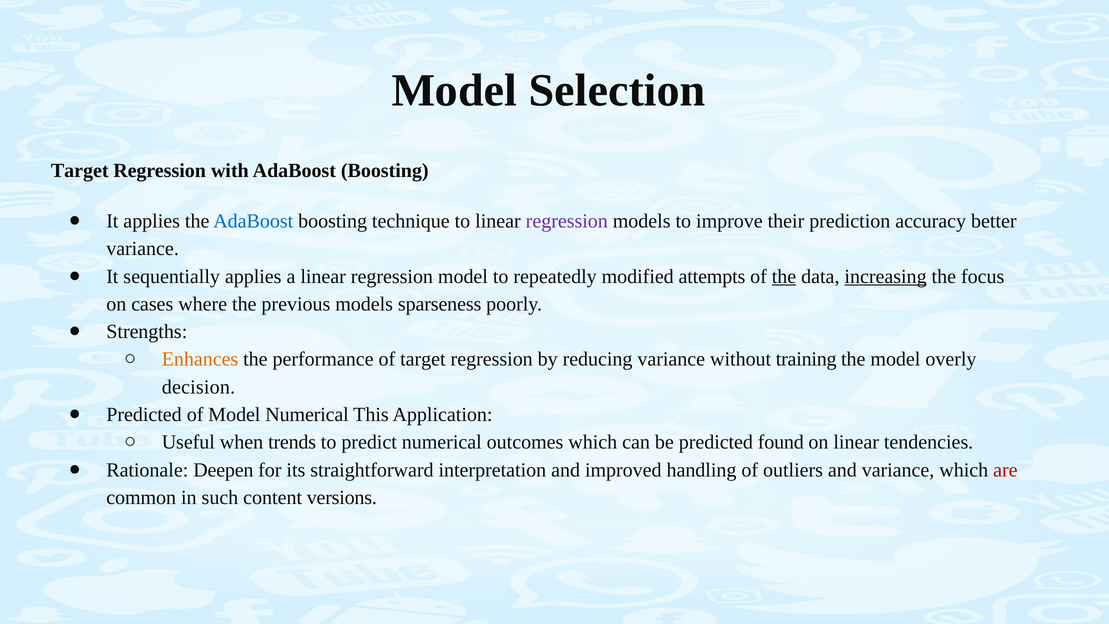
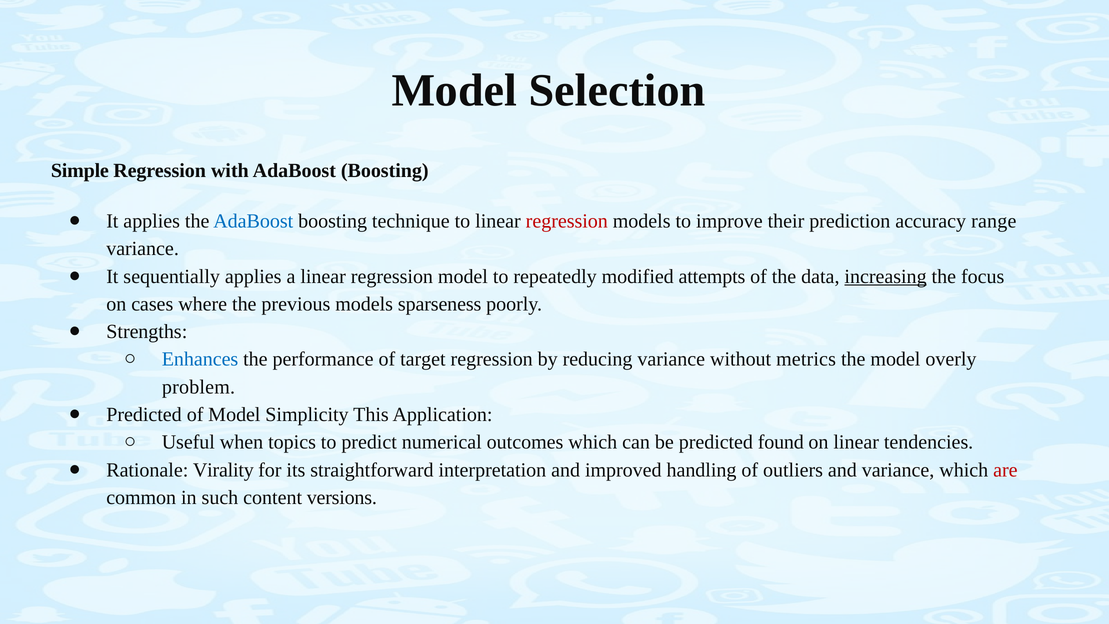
Target: Target -> Simple (80, 170)
regression colour: purple -> red (567, 221)
better: better -> range (994, 221)
the underline: present -> none (784, 276)
Enhances colour: orange -> blue (200, 359)
training: training -> metrics (806, 359)
decision: decision -> problem (199, 387)
Model Numerical: Numerical -> Simplicity (307, 415)
trends: trends -> topics (292, 442)
Deepen: Deepen -> Virality (223, 470)
